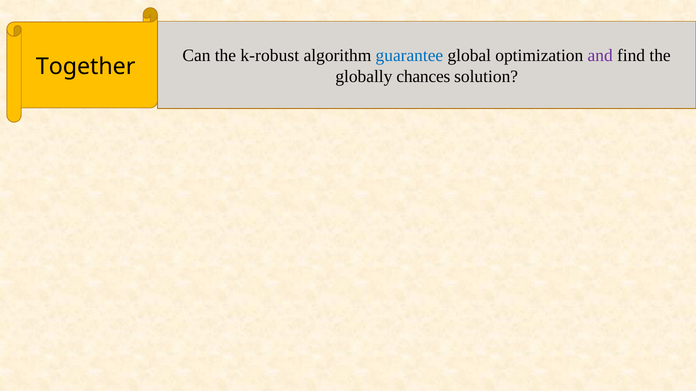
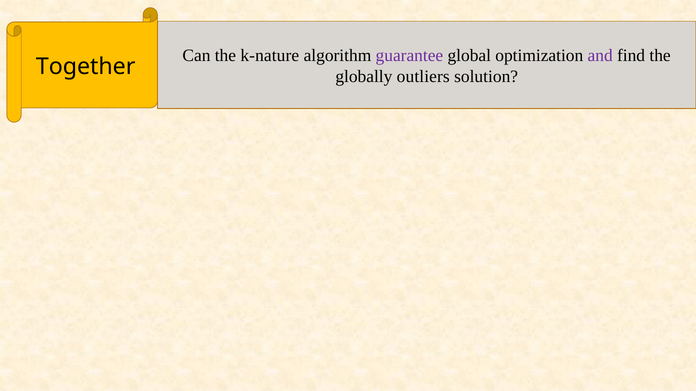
k-robust: k-robust -> k-nature (270, 56)
guarantee colour: blue -> purple (409, 56)
chances: chances -> outliers (423, 77)
